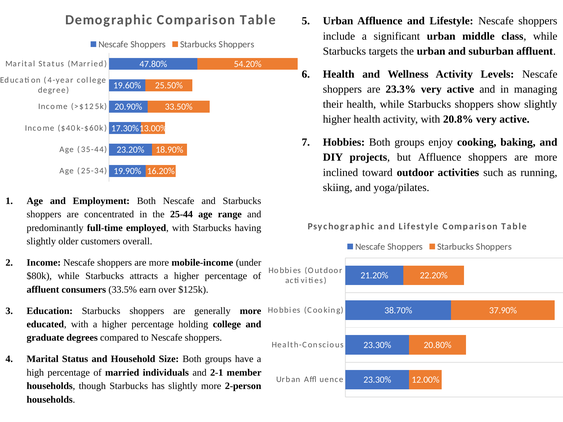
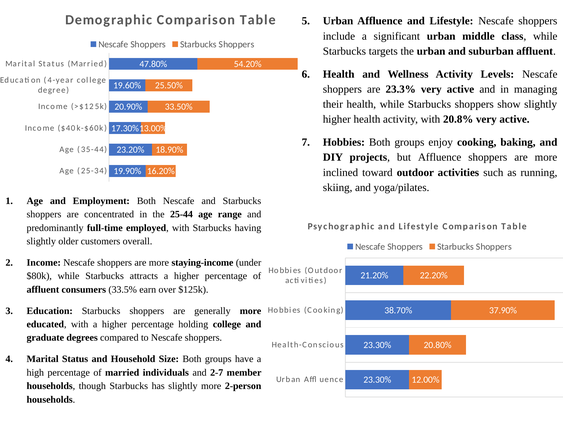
mobile-income: mobile-income -> staying-income (202, 263)
2-1: 2-1 -> 2-7 (217, 373)
